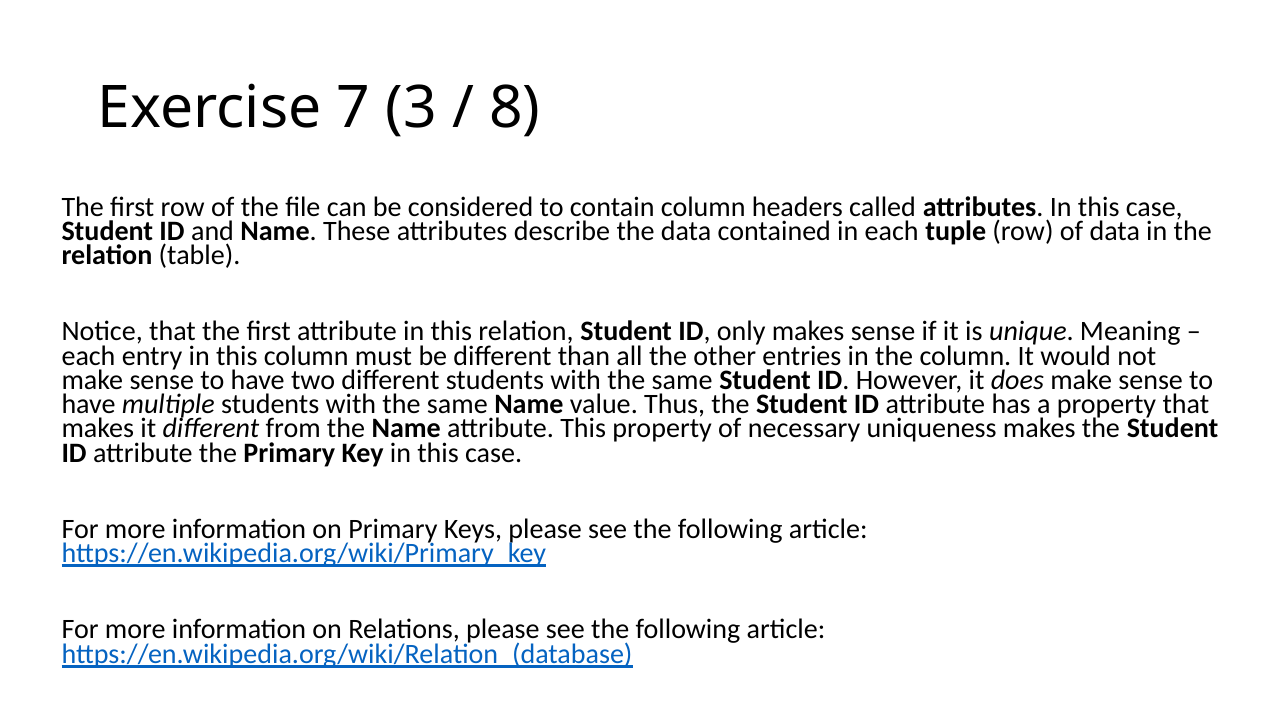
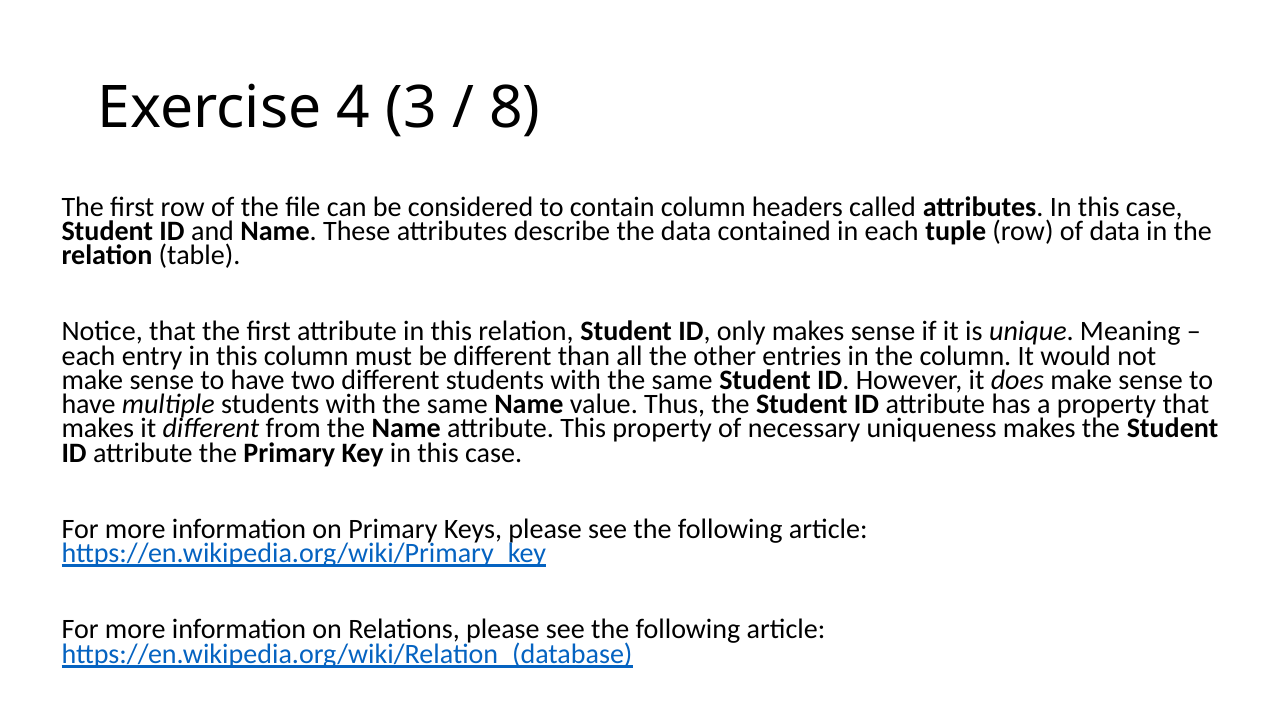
7: 7 -> 4 (354, 108)
